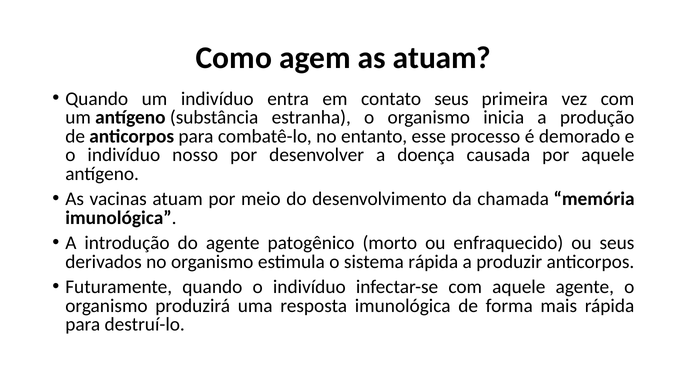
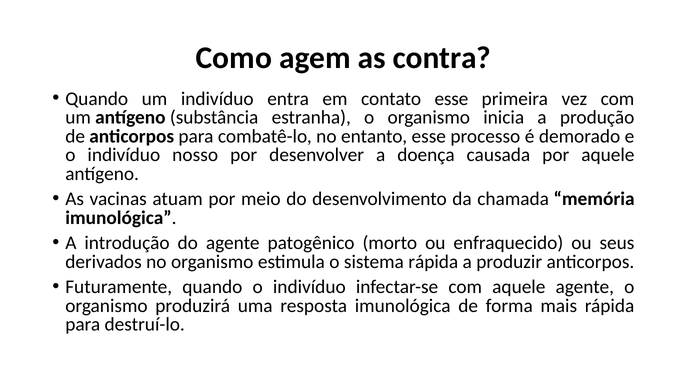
as atuam: atuam -> contra (442, 58)
contato seus: seus -> esse (451, 99)
